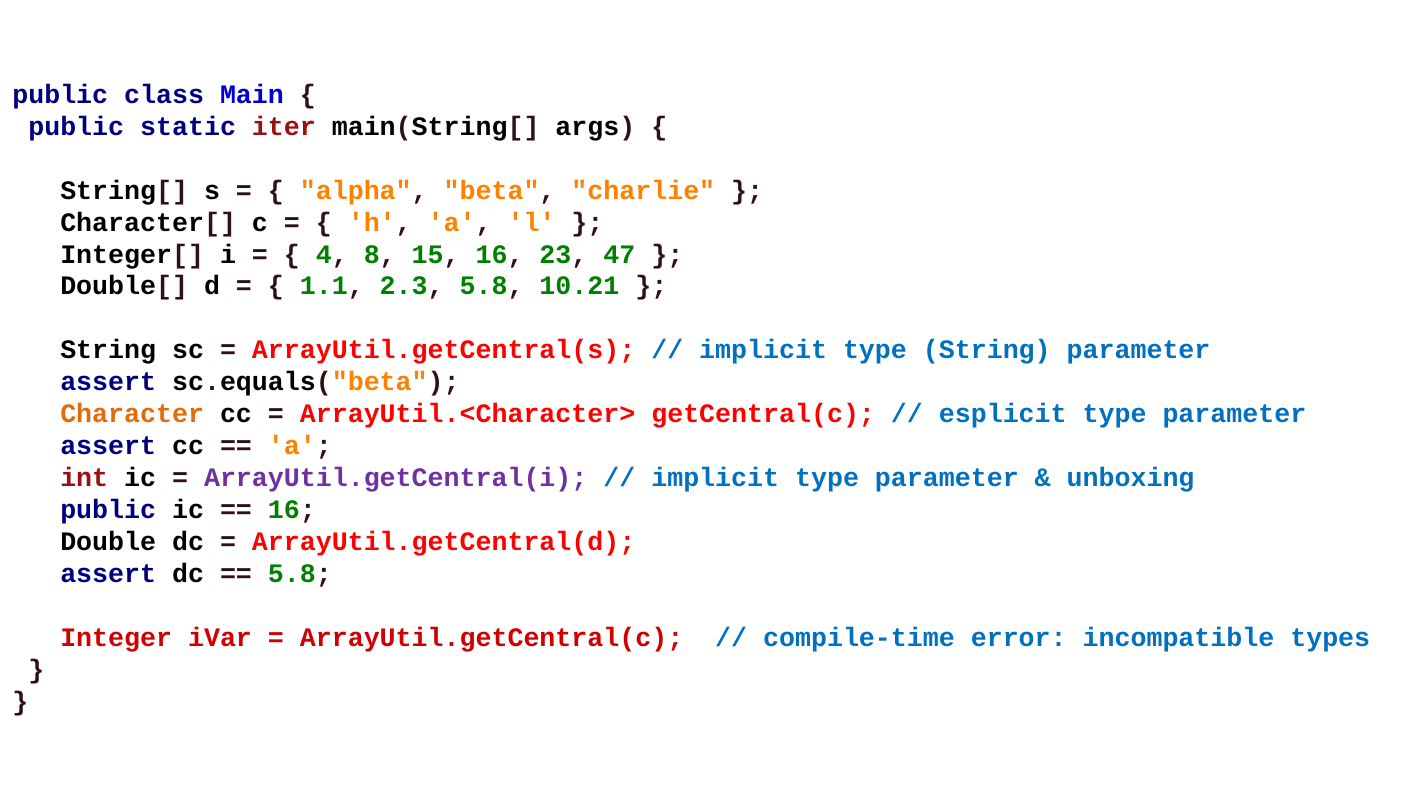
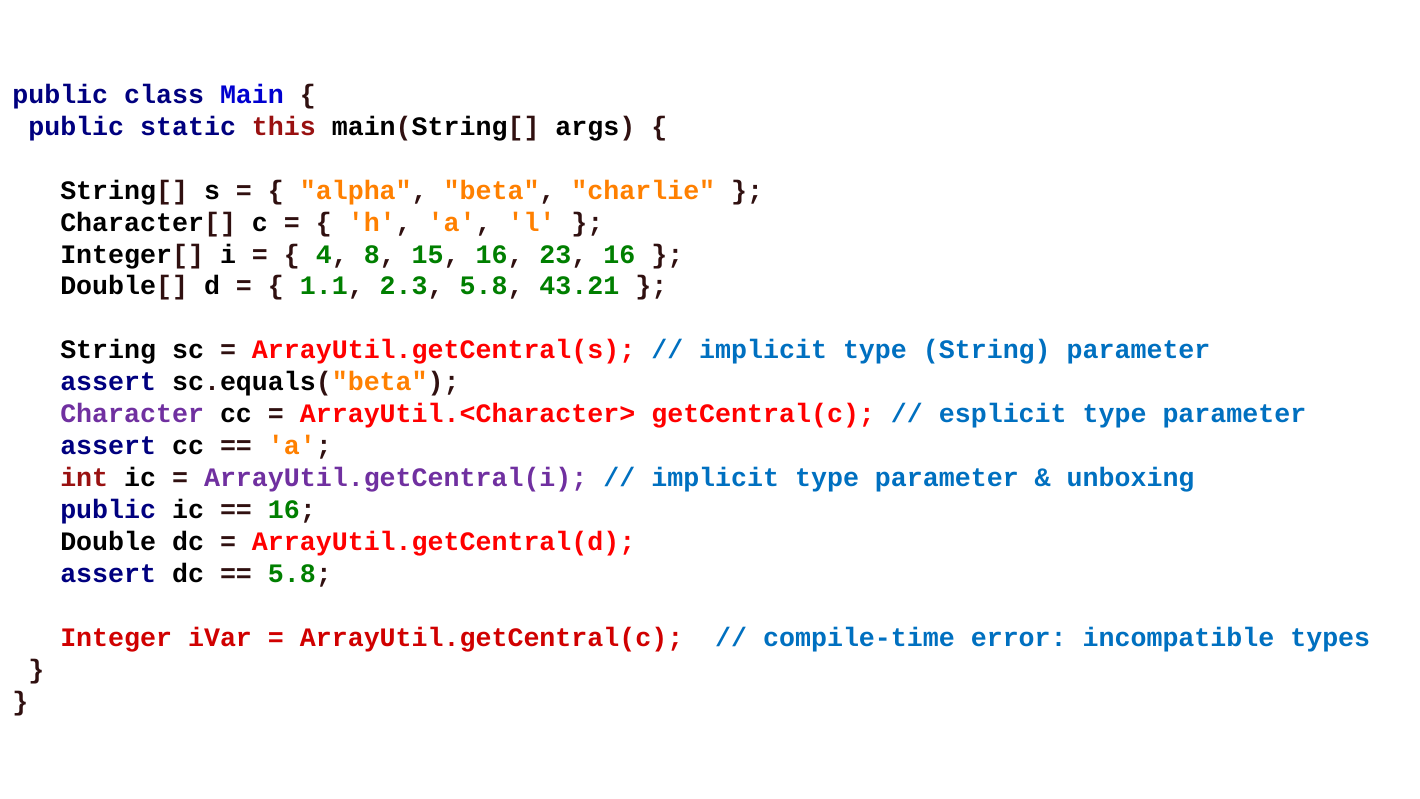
iter: iter -> this (284, 126)
23 47: 47 -> 16 (619, 254)
10.21: 10.21 -> 43.21 (579, 286)
Character colour: orange -> purple (132, 414)
